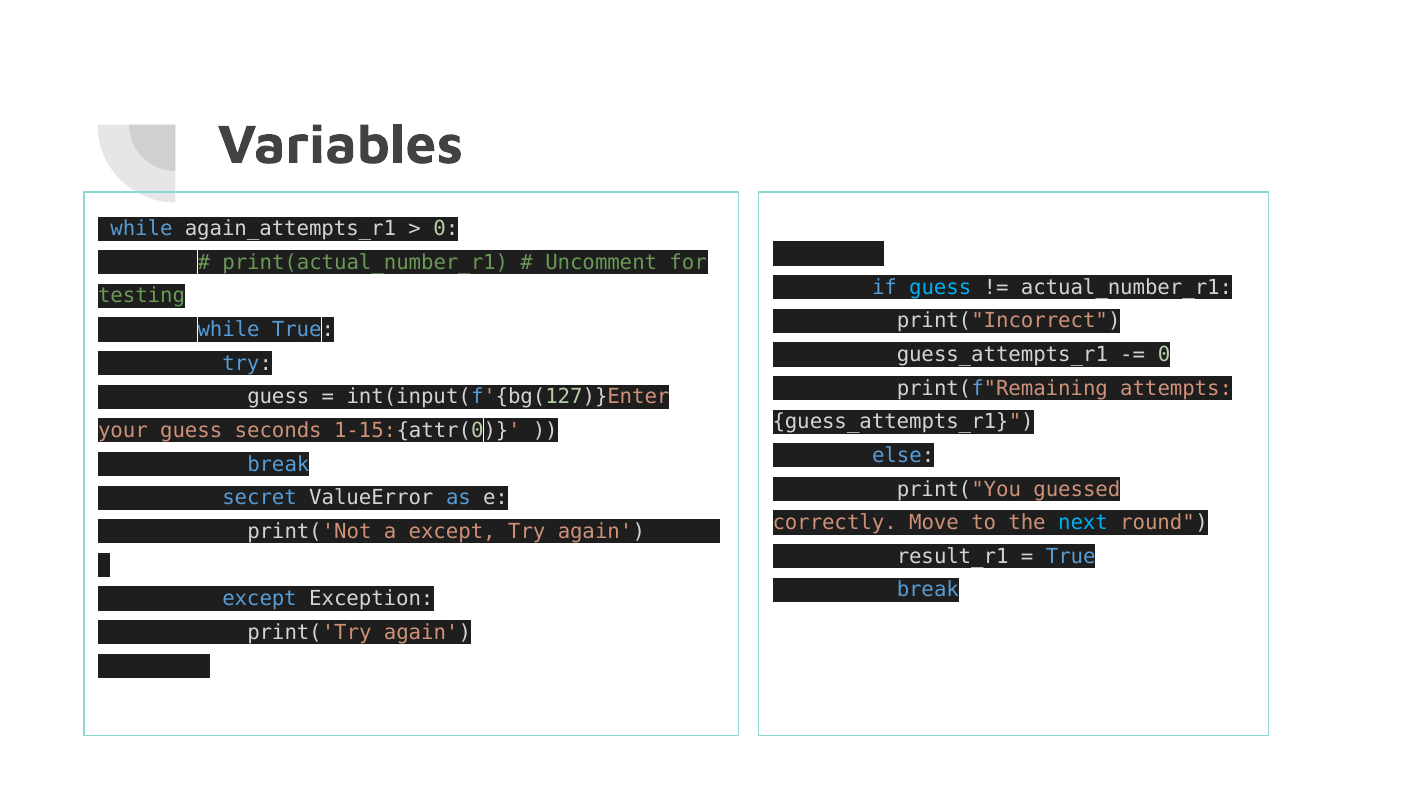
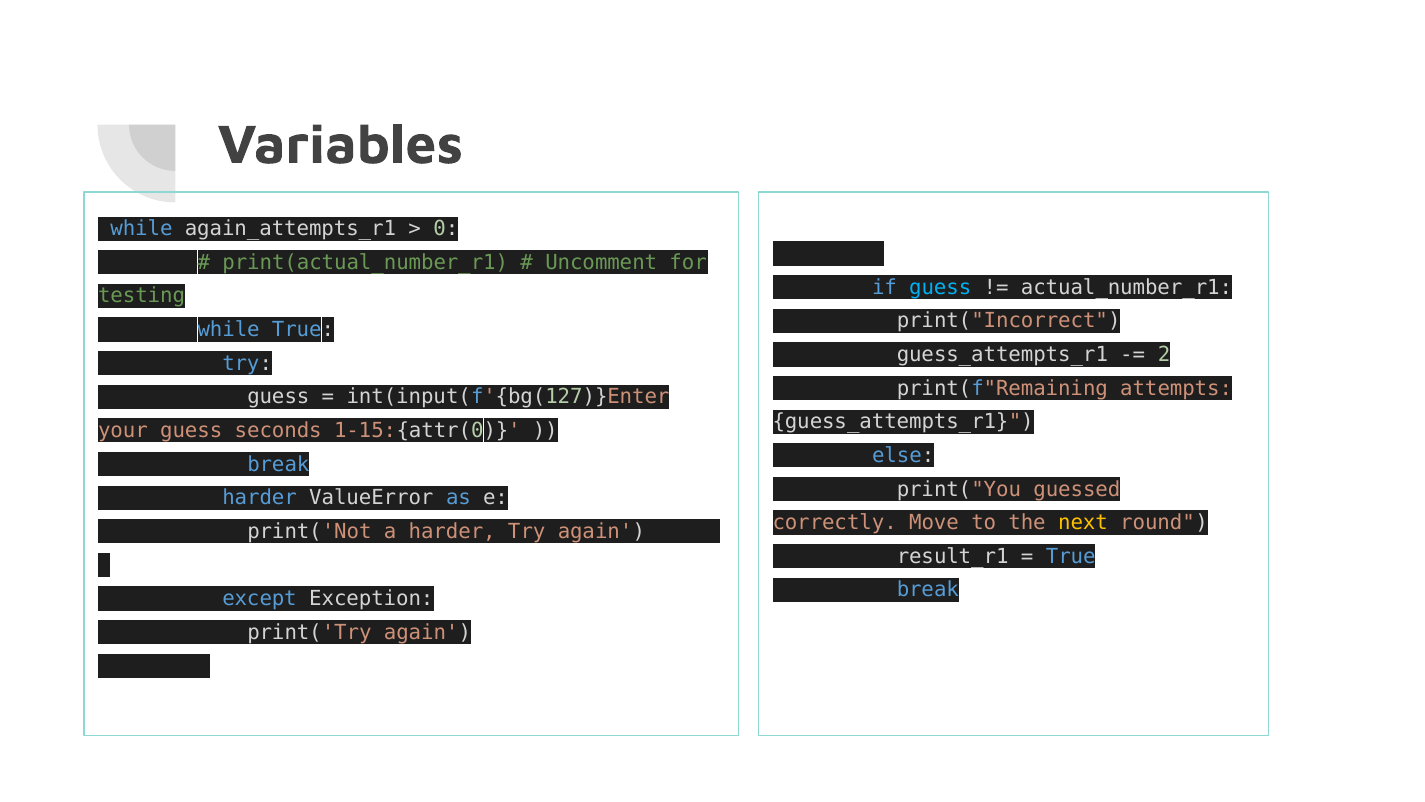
0: 0 -> 2 (1164, 355)
secret: secret -> harder (260, 498)
next colour: light blue -> yellow (1083, 523)
a except: except -> harder (452, 531)
